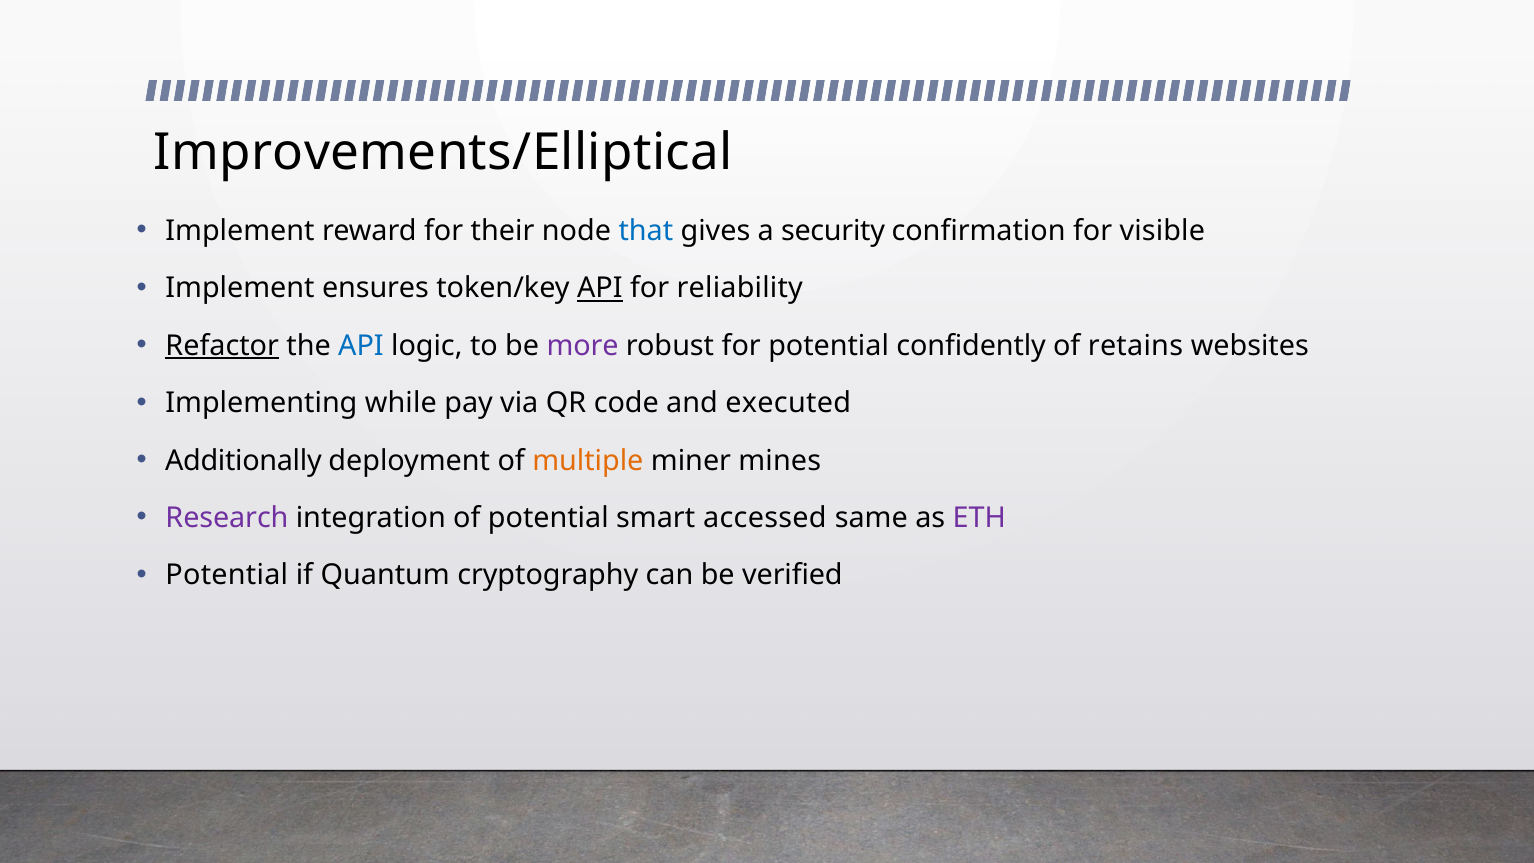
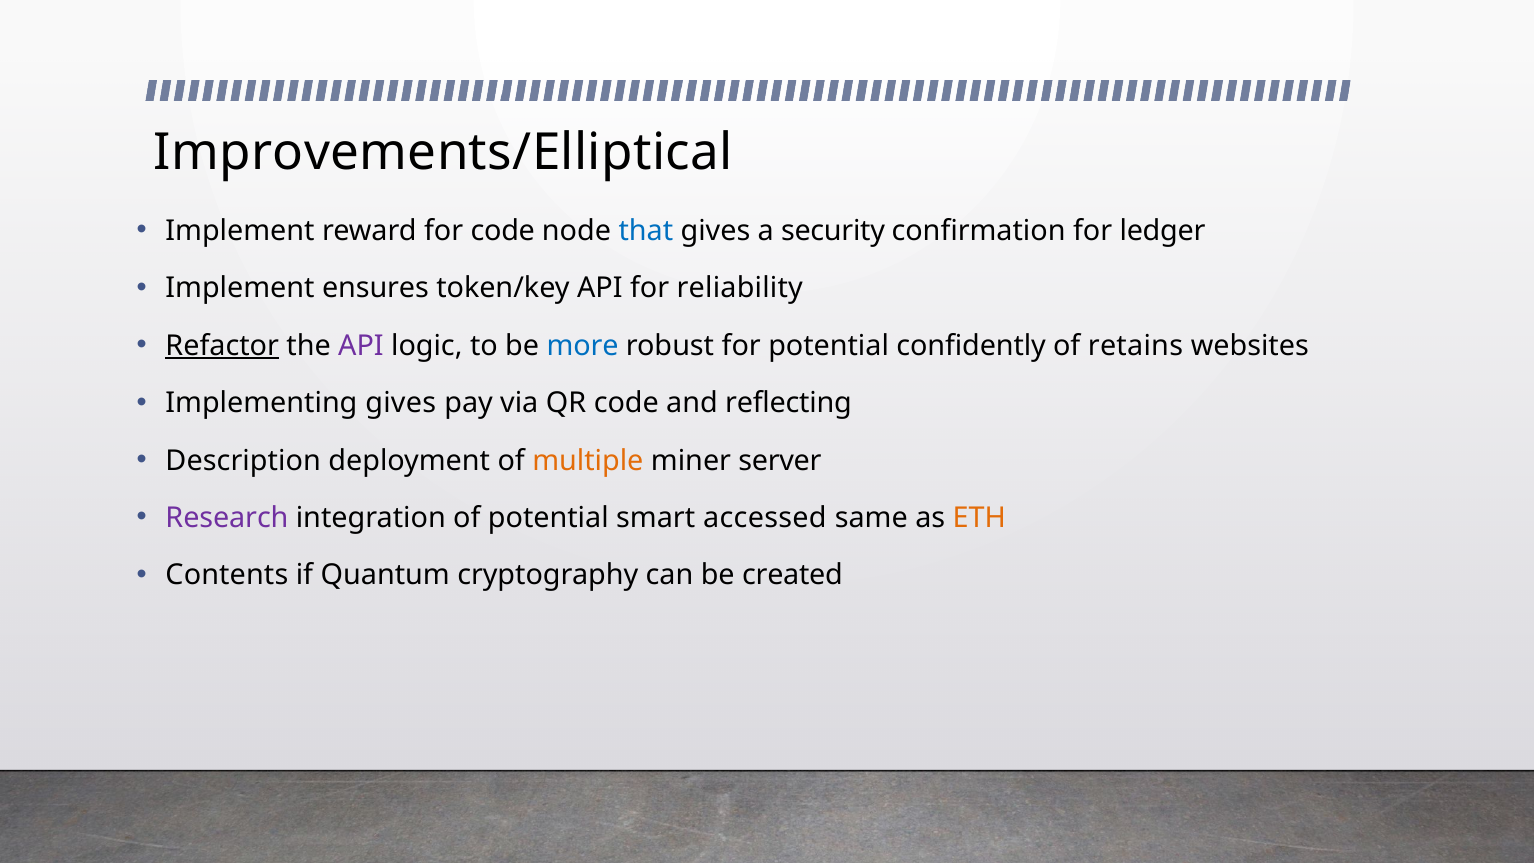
for their: their -> code (503, 231)
visible: visible -> ledger (1163, 231)
API underline: present -> none (600, 288)
API colour: blue -> purple (361, 346)
more colour: purple -> blue (583, 346)
Implementing while: while -> gives (401, 403)
executed: executed -> reflecting (788, 403)
Additionally: Additionally -> Description (243, 460)
mines: mines -> server (780, 460)
ETH colour: purple -> orange (979, 518)
Potential: Potential -> Contents (227, 575)
verified: verified -> created (792, 575)
